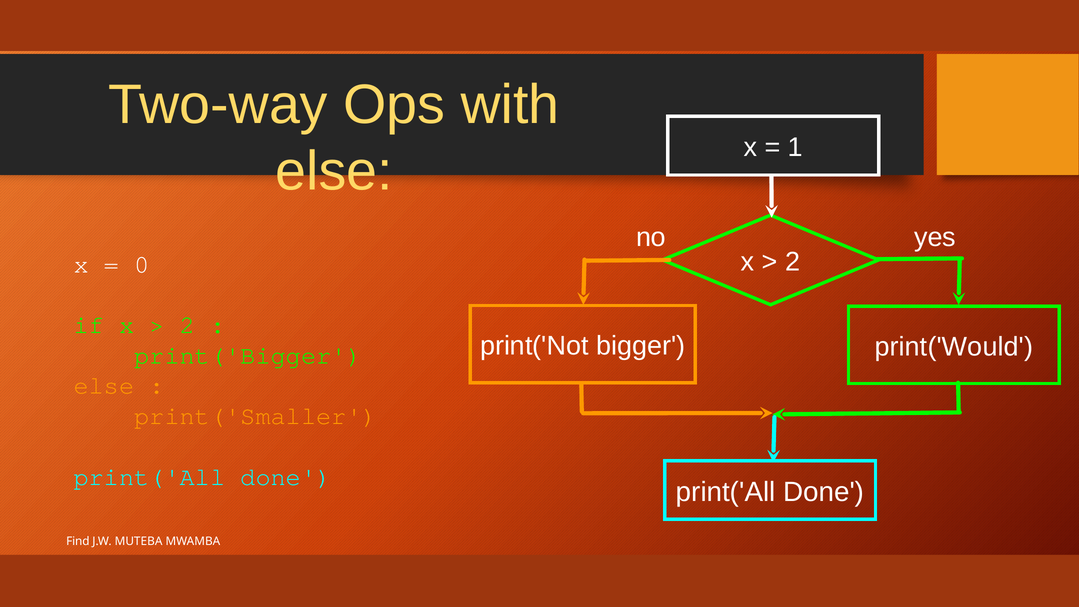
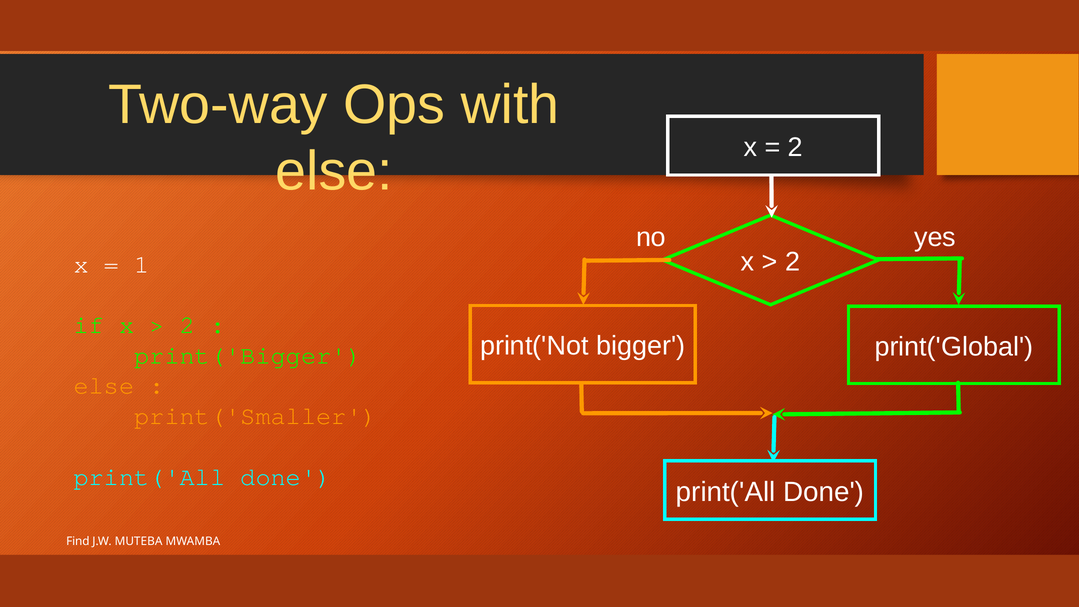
1: 1 -> 2 (795, 147)
0: 0 -> 1 (142, 264)
print('Would: print('Would -> print('Global (954, 347)
